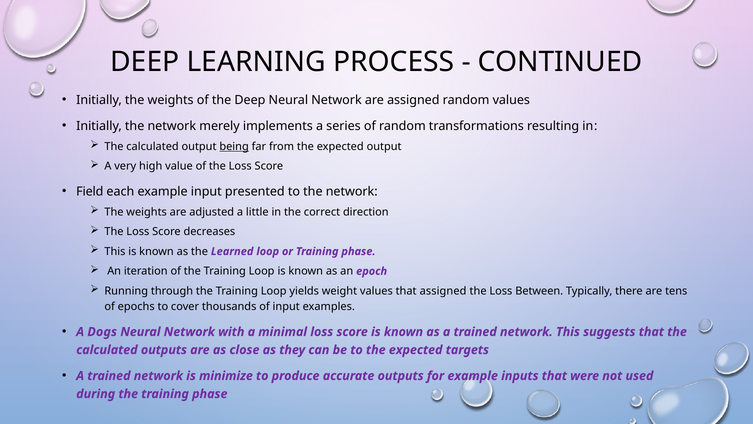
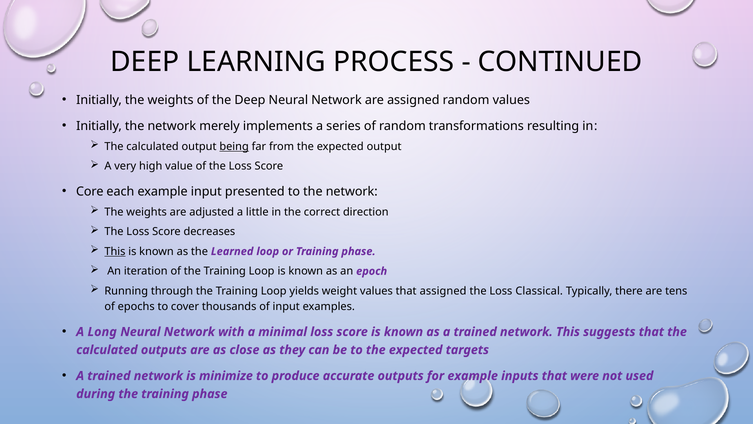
Field: Field -> Core (90, 191)
This underline: none -> present (115, 251)
Between: Between -> Classical (539, 291)
Dogs: Dogs -> Long (102, 332)
